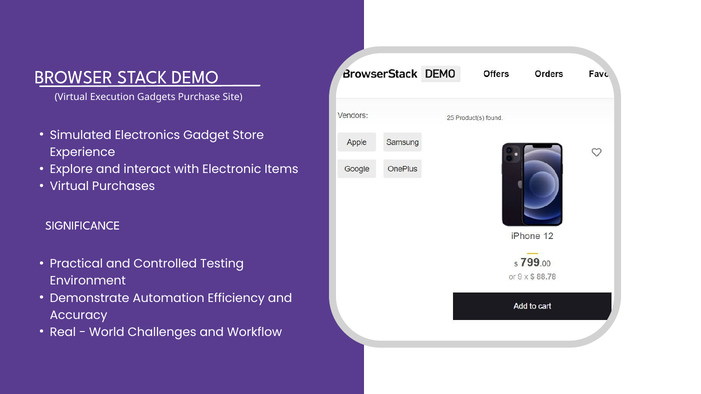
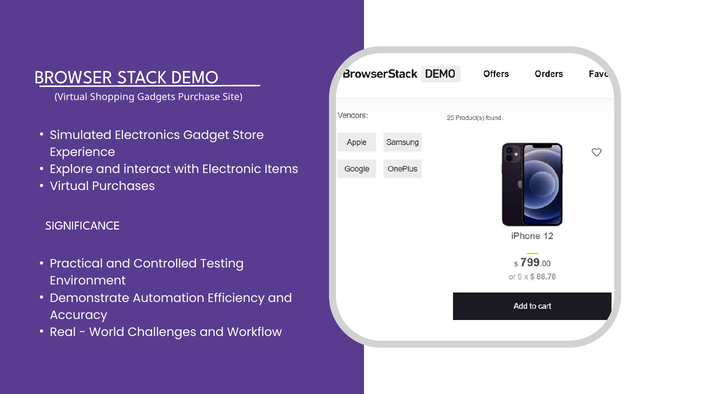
Execution: Execution -> Shopping (112, 97)
